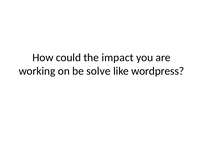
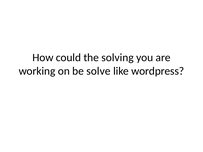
impact: impact -> solving (118, 58)
